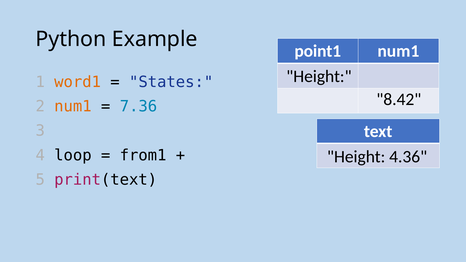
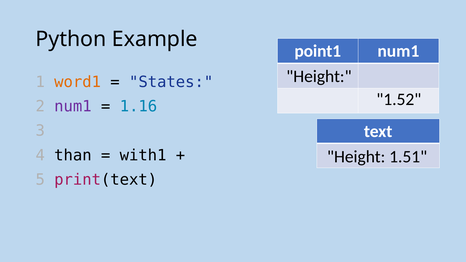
8.42: 8.42 -> 1.52 (399, 99)
num1 colour: orange -> purple (73, 106)
7.36: 7.36 -> 1.16 (138, 106)
loop: loop -> than (73, 155)
from1: from1 -> with1 (143, 155)
4.36: 4.36 -> 1.51 (408, 157)
